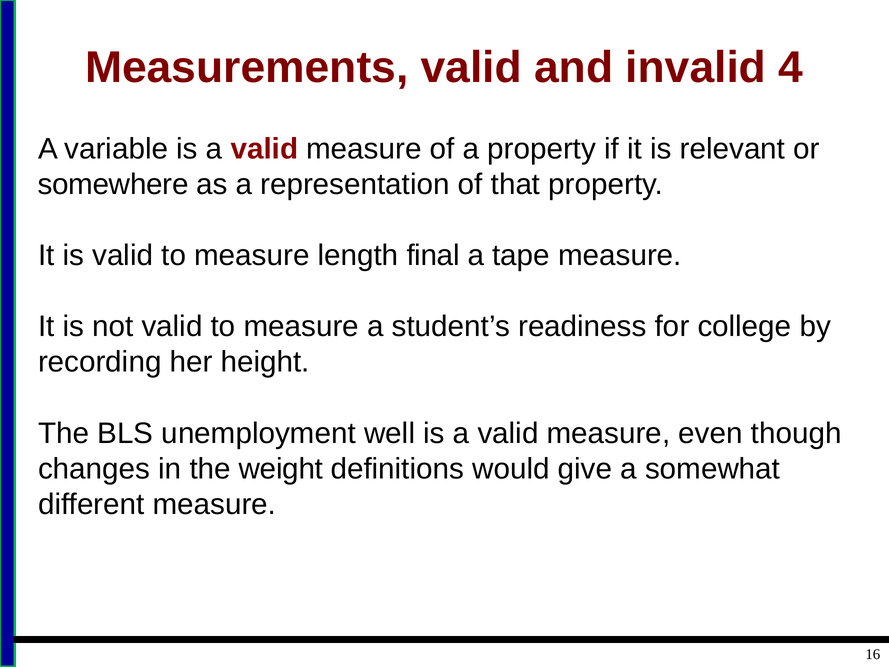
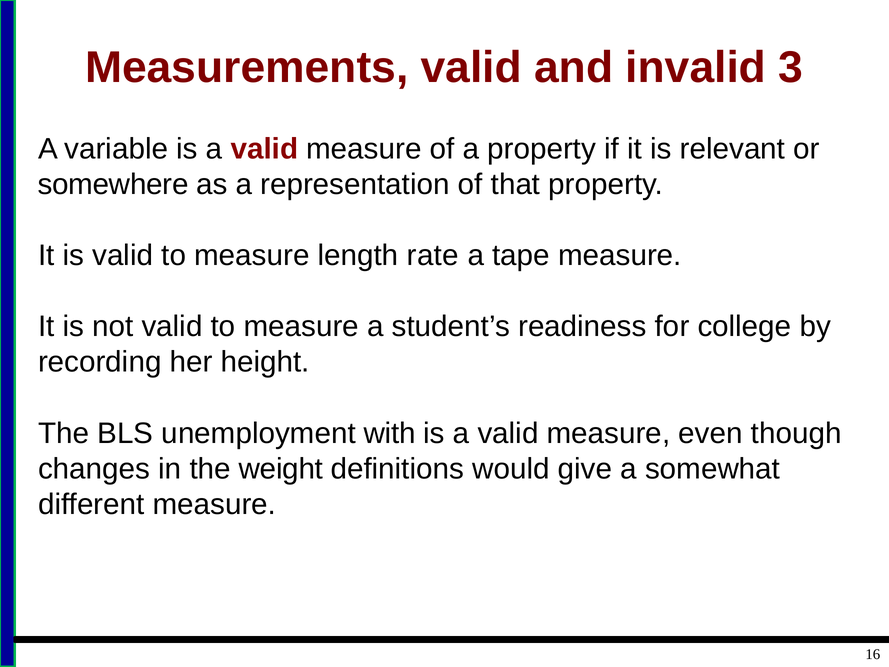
4: 4 -> 3 (791, 68)
final: final -> rate (433, 255)
well: well -> with (390, 433)
